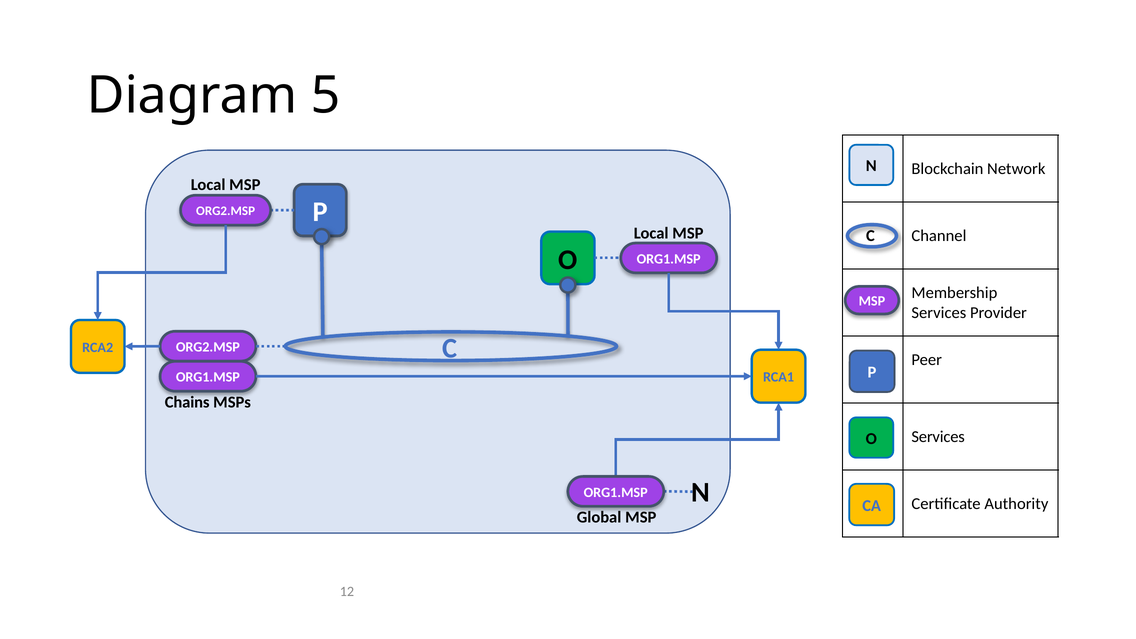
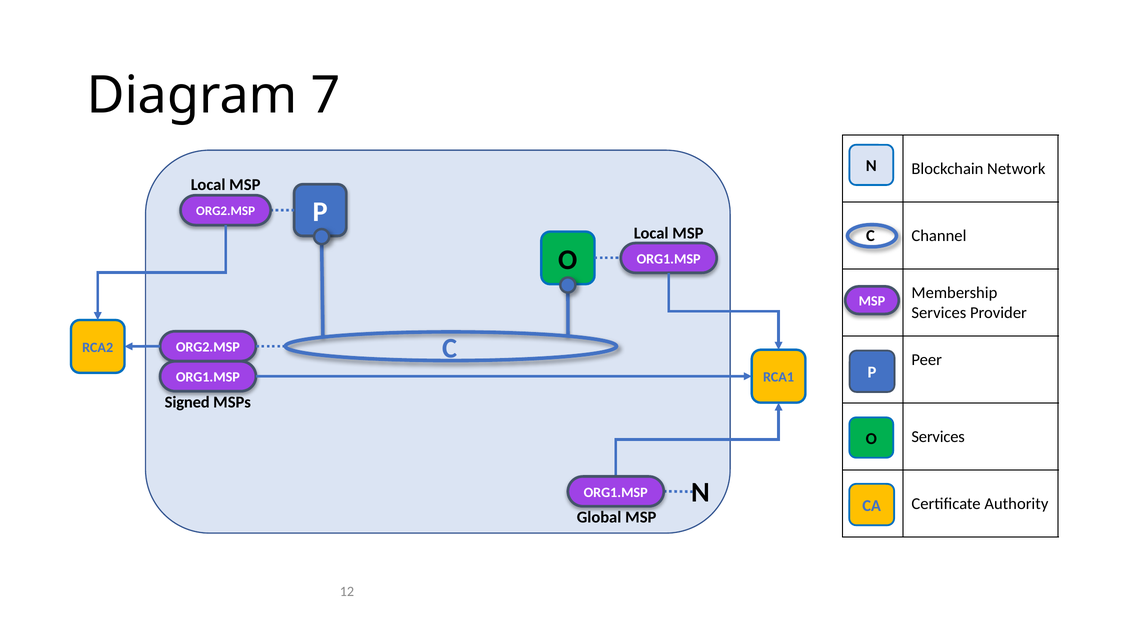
5: 5 -> 7 (326, 95)
Chains: Chains -> Signed (187, 402)
